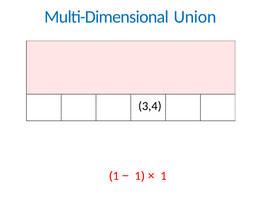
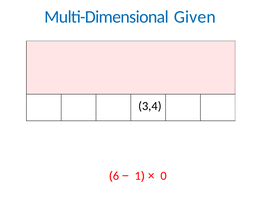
Union: Union -> Given (195, 17)
1: 1 -> 6 (116, 175)
1: 1 -> 0 (164, 175)
